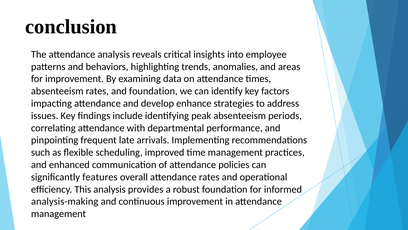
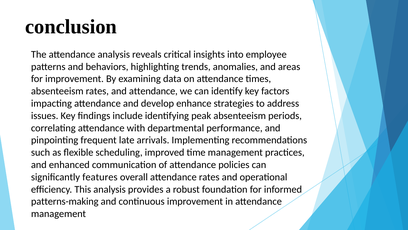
and foundation: foundation -> attendance (153, 91)
analysis-making: analysis-making -> patterns-making (65, 201)
